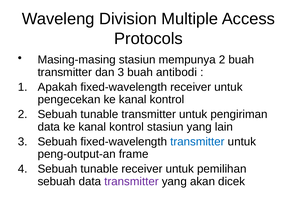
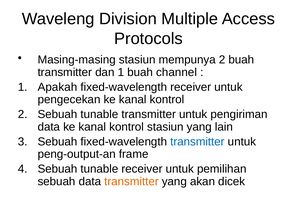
dan 3: 3 -> 1 (121, 72)
antibodi: antibodi -> channel (177, 72)
transmitter colour: purple -> orange (131, 181)
